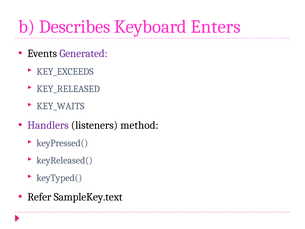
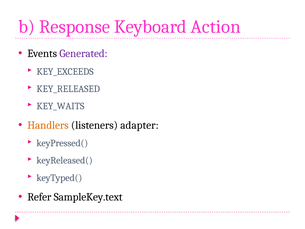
Describes: Describes -> Response (75, 27)
Enters: Enters -> Action (216, 27)
Handlers colour: purple -> orange (48, 125)
method: method -> adapter (139, 125)
